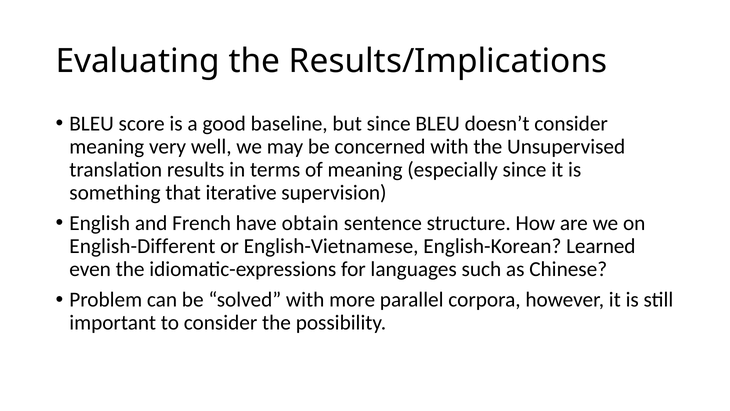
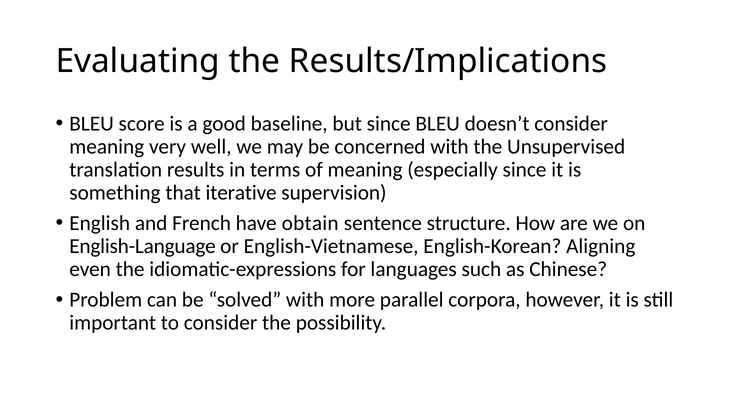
English-Different: English-Different -> English-Language (143, 246)
Learned: Learned -> Aligning (601, 246)
